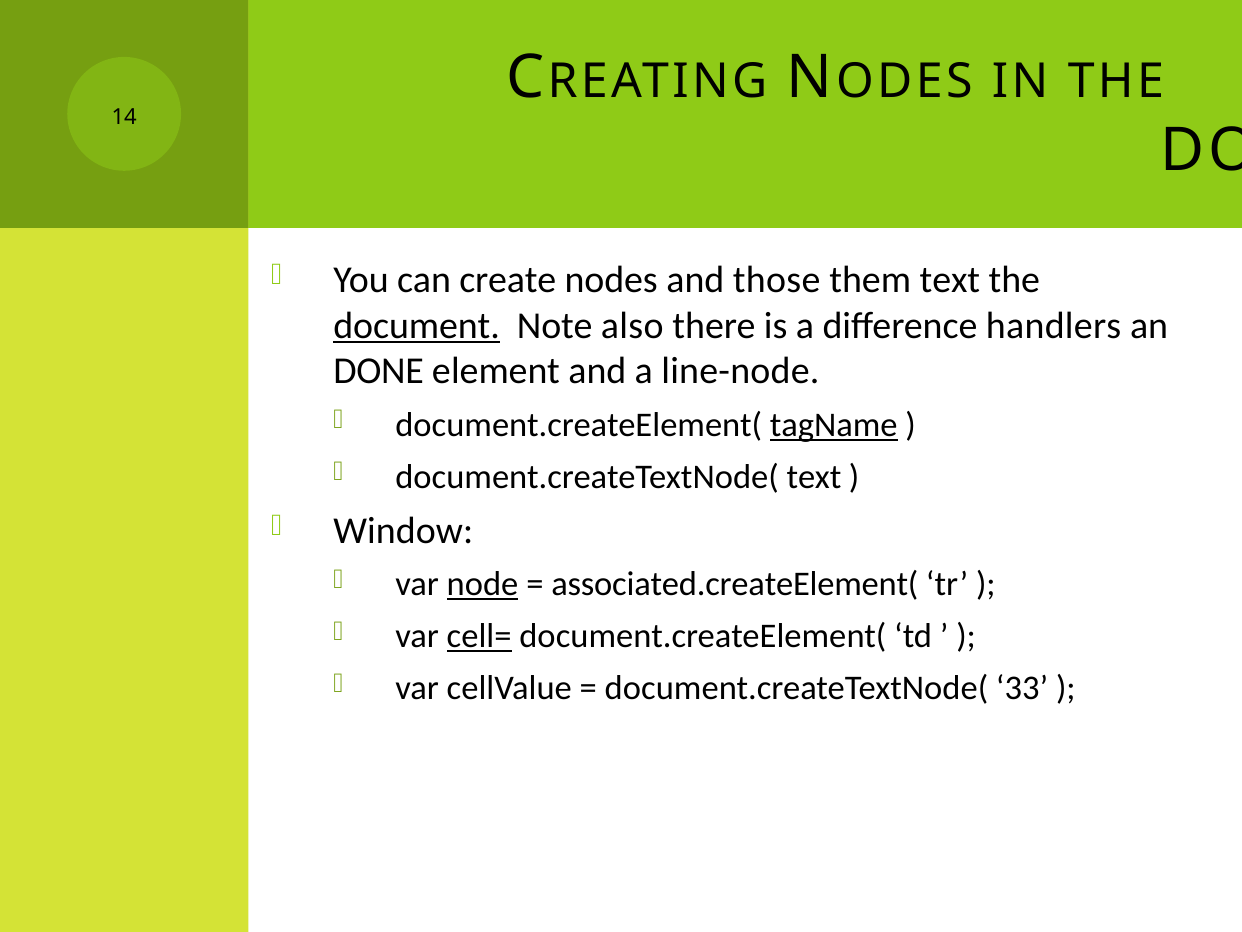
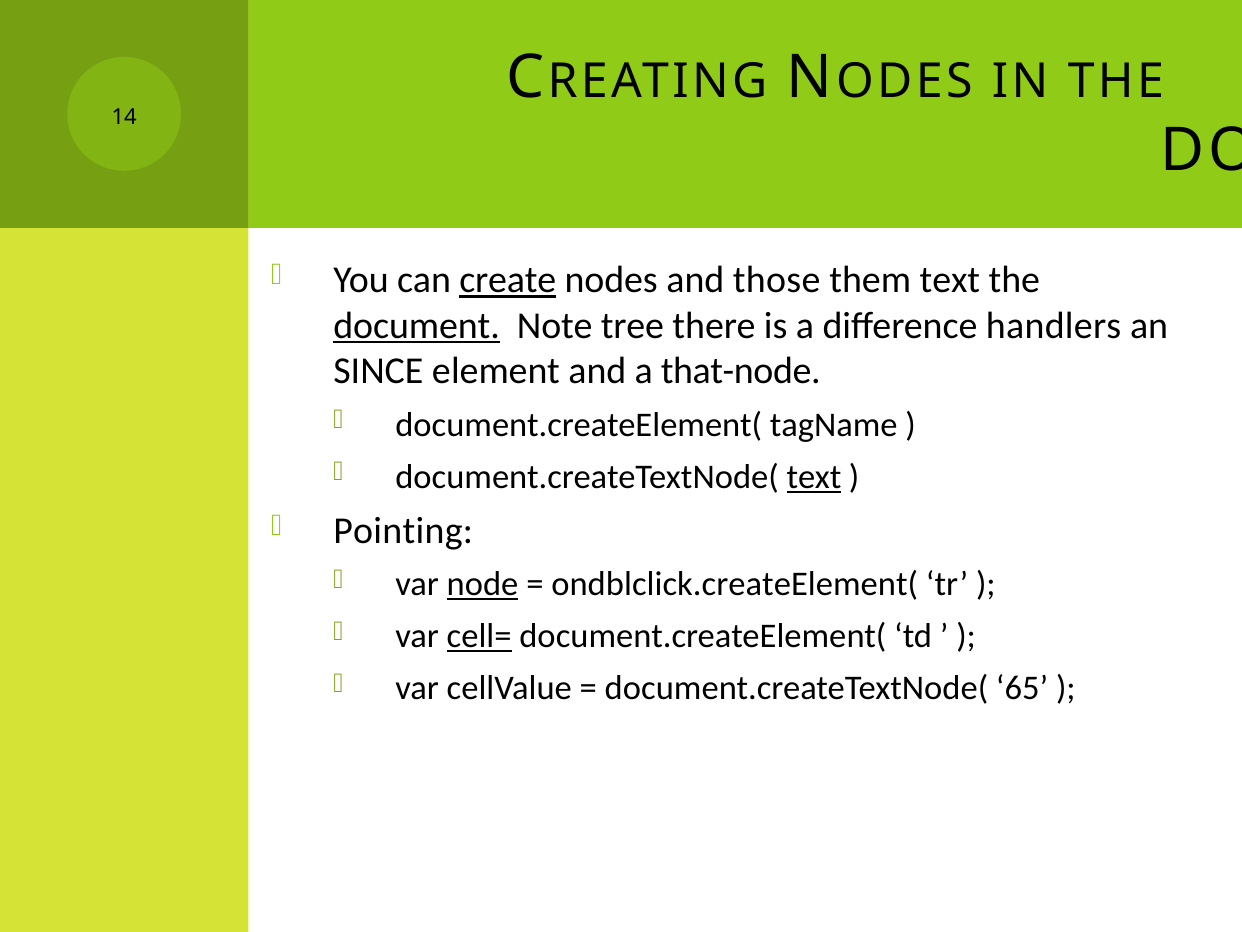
create underline: none -> present (508, 280)
also: also -> tree (632, 326)
DONE: DONE -> SINCE (378, 371)
line-node: line-node -> that-node (741, 371)
tagName underline: present -> none (834, 425)
text underline: none -> present (814, 476)
Window: Window -> Pointing (403, 531)
associated.createElement(: associated.createElement( -> ondblclick.createElement( (735, 584)
33: 33 -> 65 (1022, 688)
